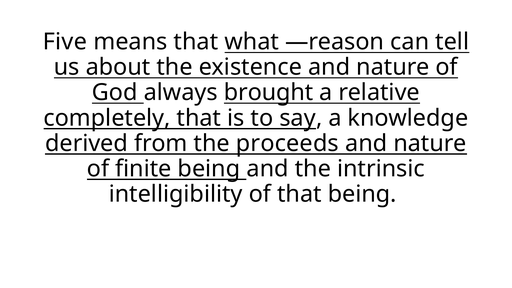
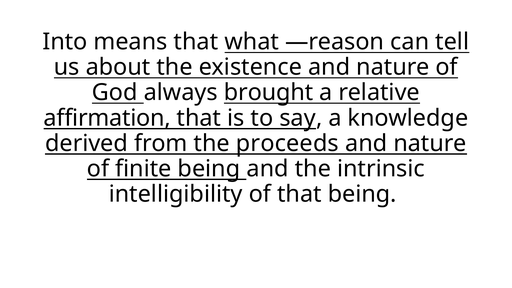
Five: Five -> Into (65, 42)
completely: completely -> affirmation (107, 118)
